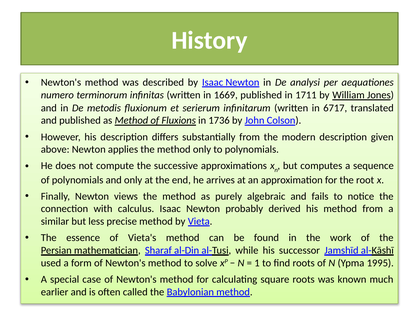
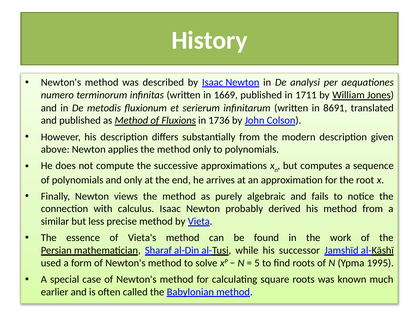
6717: 6717 -> 8691 (335, 108)
1: 1 -> 5 (257, 263)
